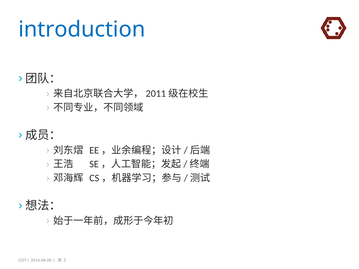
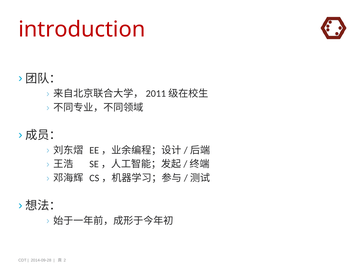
introduction colour: blue -> red (82, 29)
